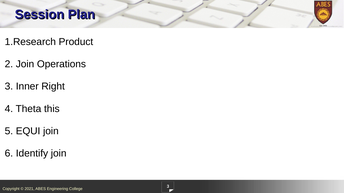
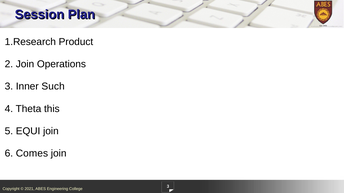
Right: Right -> Such (53, 87)
Identify: Identify -> Comes (32, 154)
